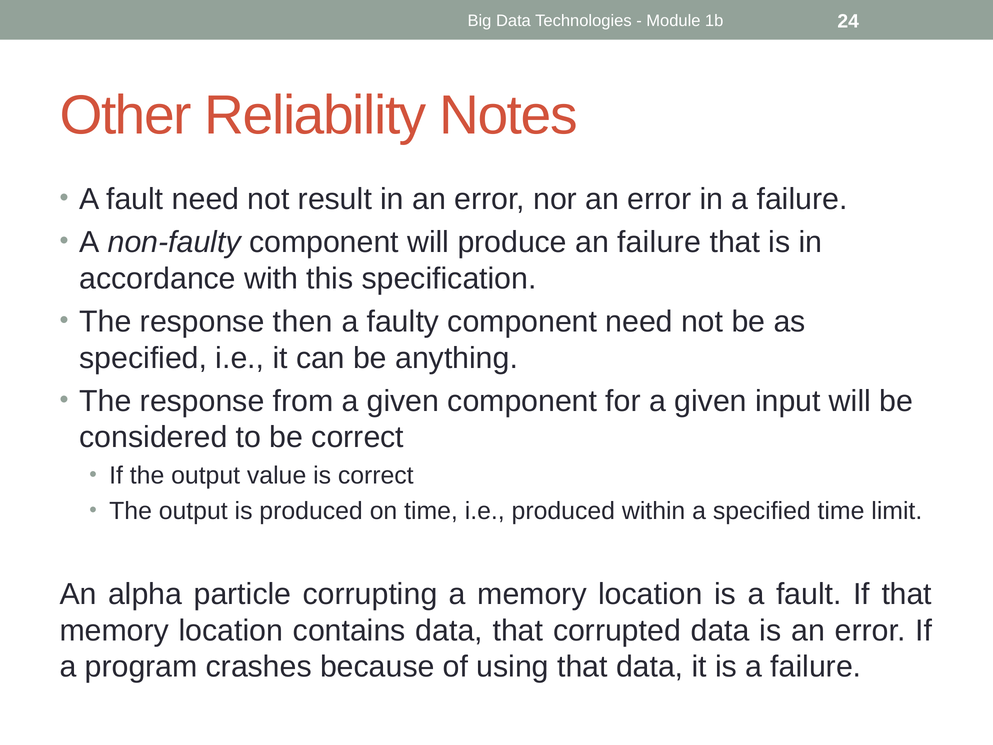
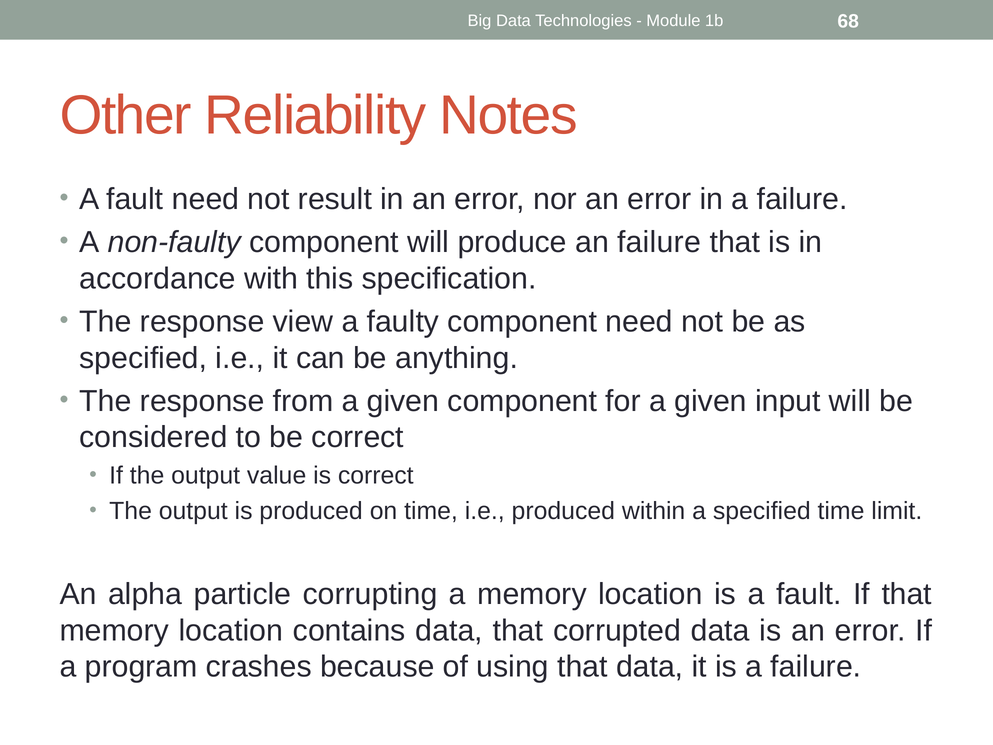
24: 24 -> 68 (848, 21)
then: then -> view (303, 321)
